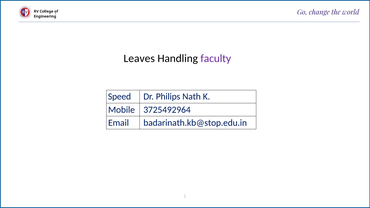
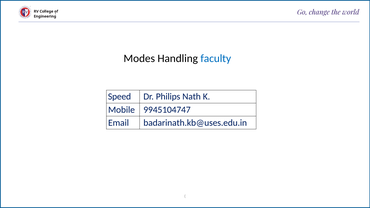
Leaves: Leaves -> Modes (139, 59)
faculty colour: purple -> blue (216, 59)
3725492964: 3725492964 -> 9945104747 (167, 110)
badarinath.kb@stop.edu.in: badarinath.kb@stop.edu.in -> badarinath.kb@uses.edu.in (195, 123)
